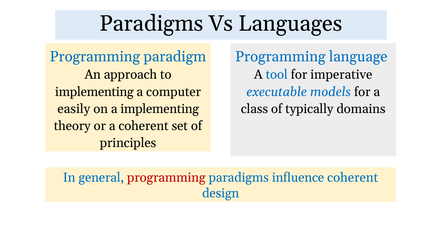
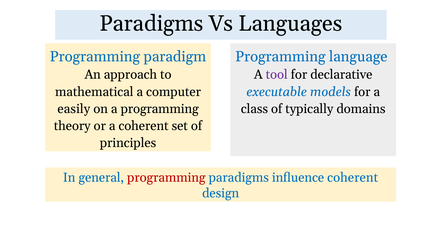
tool colour: blue -> purple (277, 75)
imperative: imperative -> declarative (341, 75)
implementing: implementing -> mathematical (94, 92)
a implementing: implementing -> programming (160, 109)
